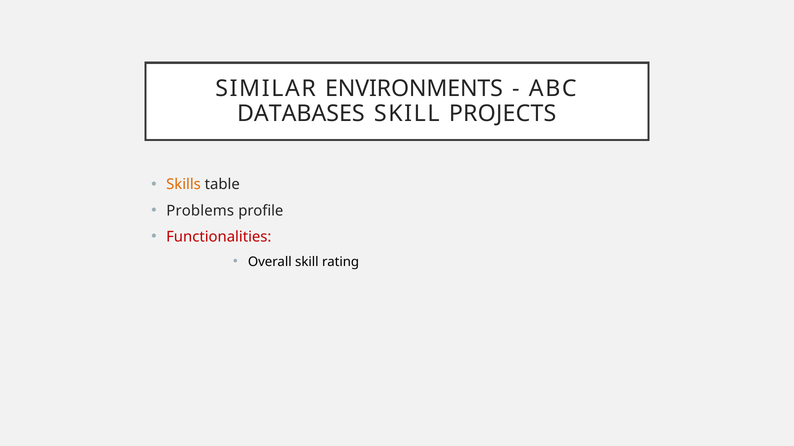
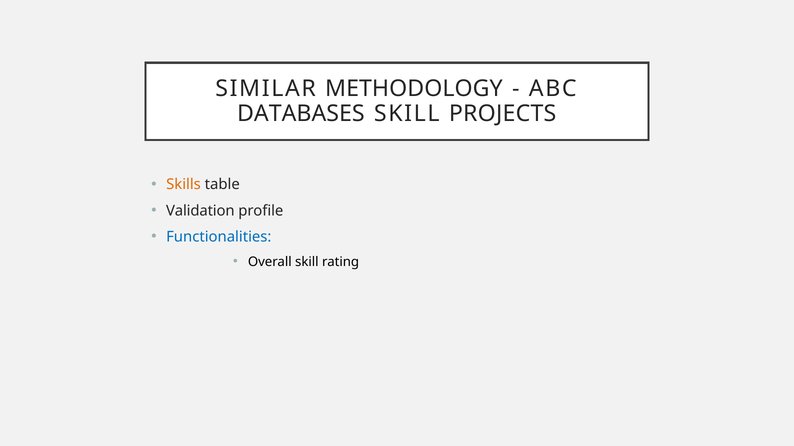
ENVIRONMENTS: ENVIRONMENTS -> METHODOLOGY (414, 89)
Problems: Problems -> Validation (200, 211)
Functionalities colour: red -> blue (219, 237)
